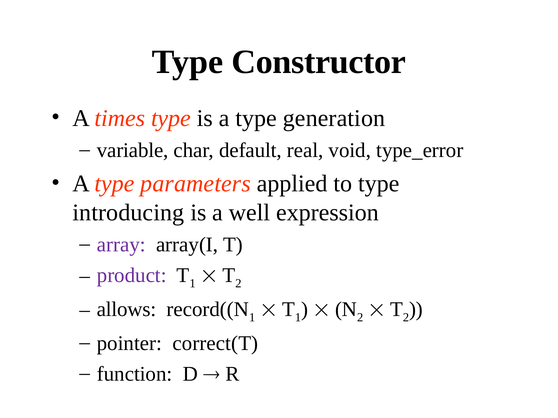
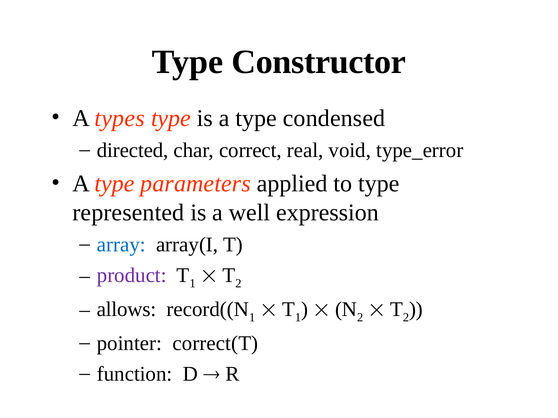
times: times -> types (120, 118)
generation: generation -> condensed (334, 118)
variable: variable -> directed (133, 150)
default: default -> correct (250, 150)
introducing: introducing -> represented (128, 213)
array colour: purple -> blue (121, 245)
